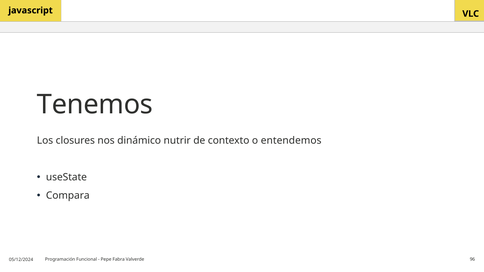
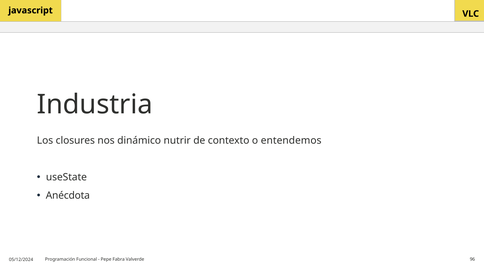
Tenemos: Tenemos -> Industria (95, 105)
Compara: Compara -> Anécdota (68, 196)
